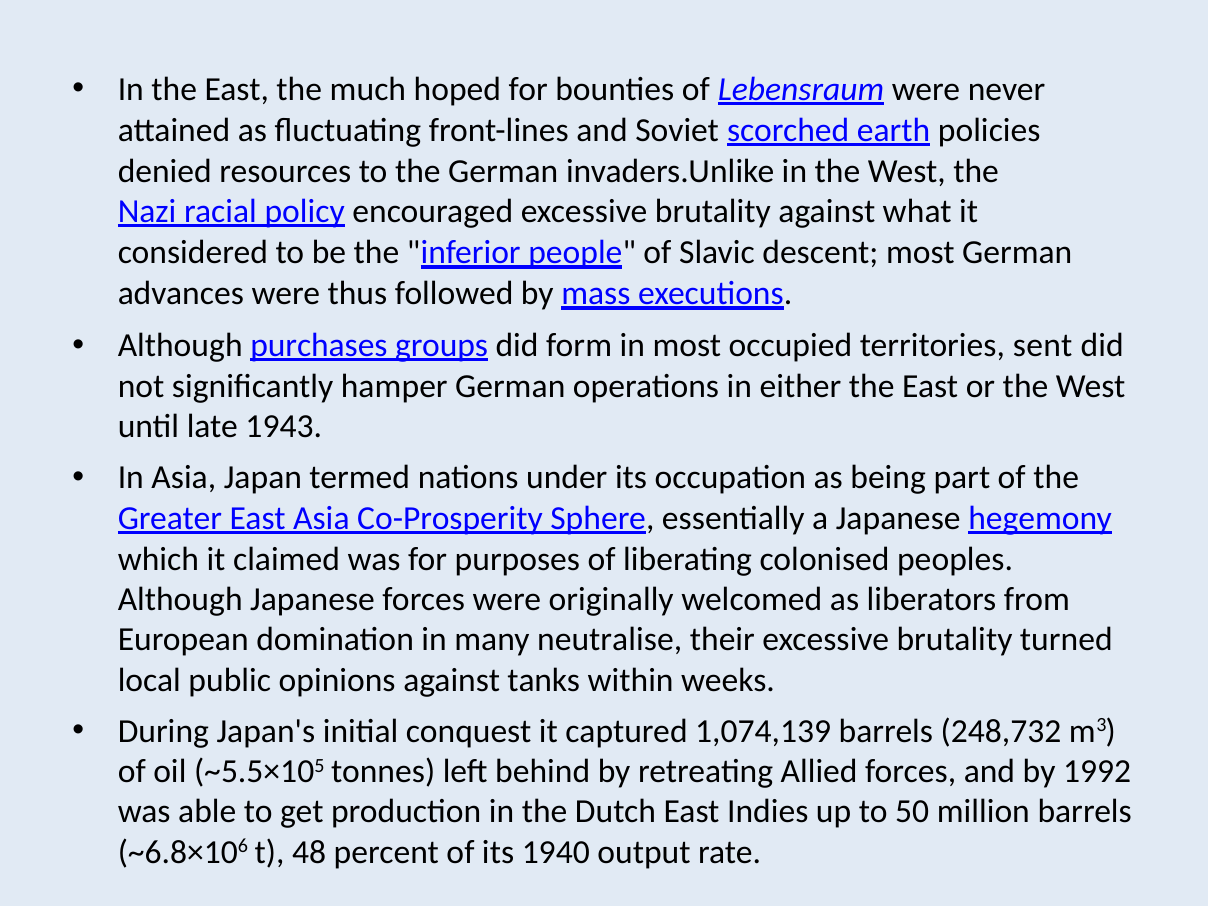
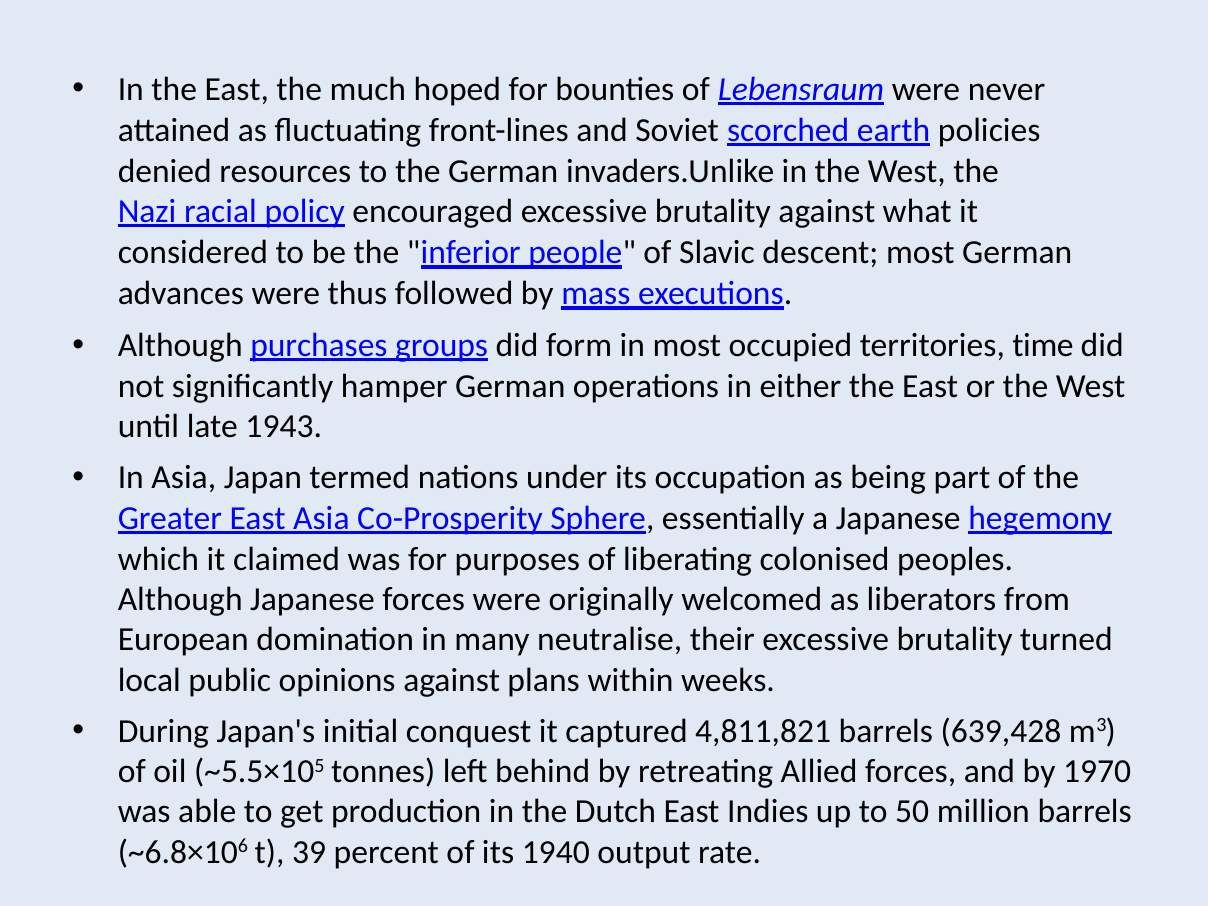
sent: sent -> time (1043, 345)
tanks: tanks -> plans (544, 680)
1,074,139: 1,074,139 -> 4,811,821 (763, 731)
248,732: 248,732 -> 639,428 (1001, 731)
1992: 1992 -> 1970 (1097, 771)
48: 48 -> 39 (309, 852)
